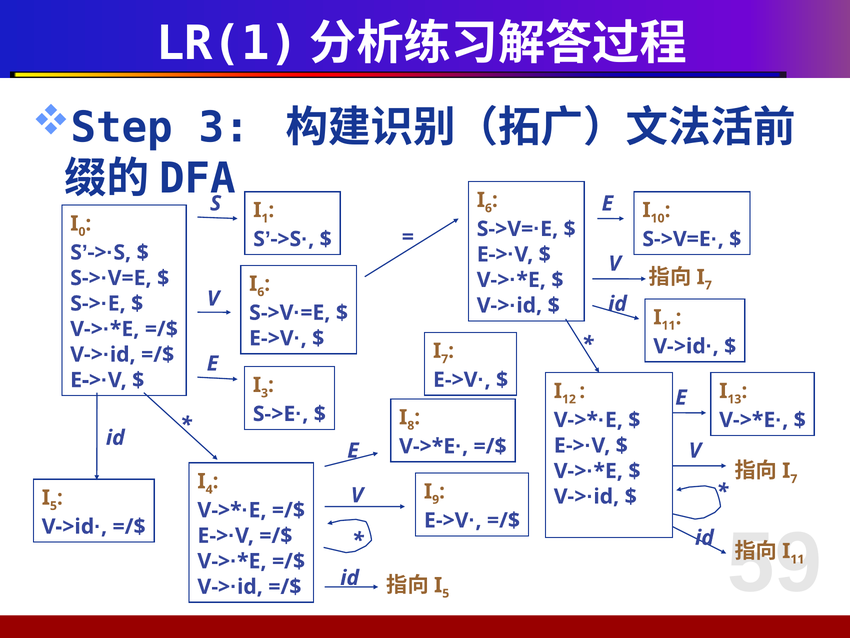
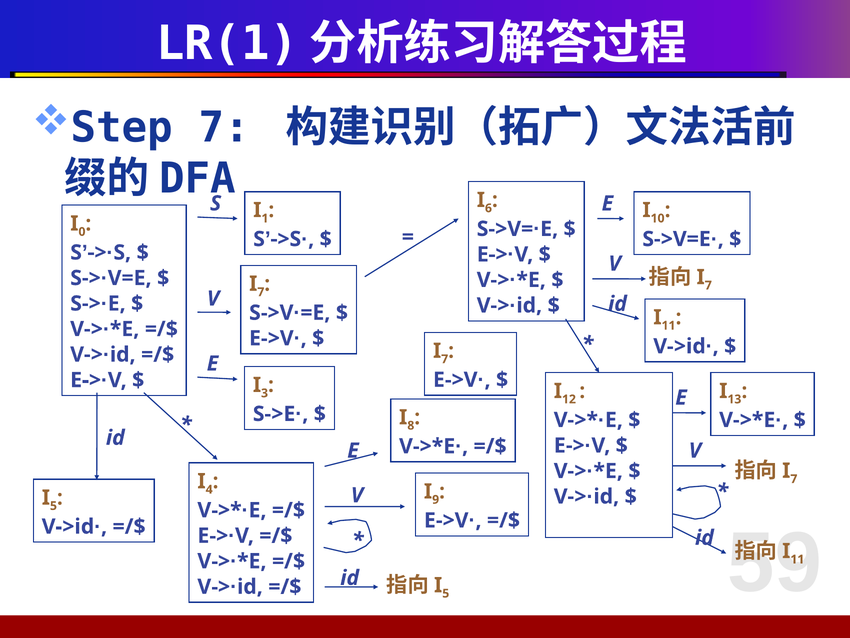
Step 3: 3 -> 7 (224, 128)
6: 6 -> 7 (261, 292)
